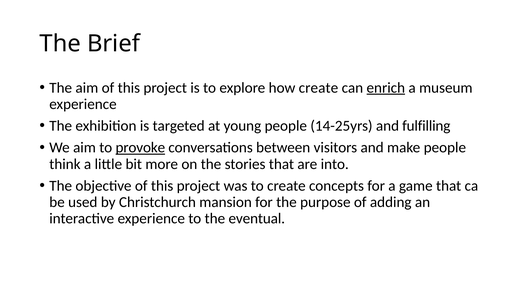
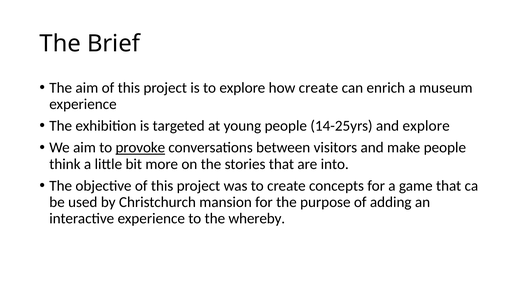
enrich underline: present -> none (386, 88)
and fulfilling: fulfilling -> explore (426, 126)
eventual: eventual -> whereby (257, 218)
